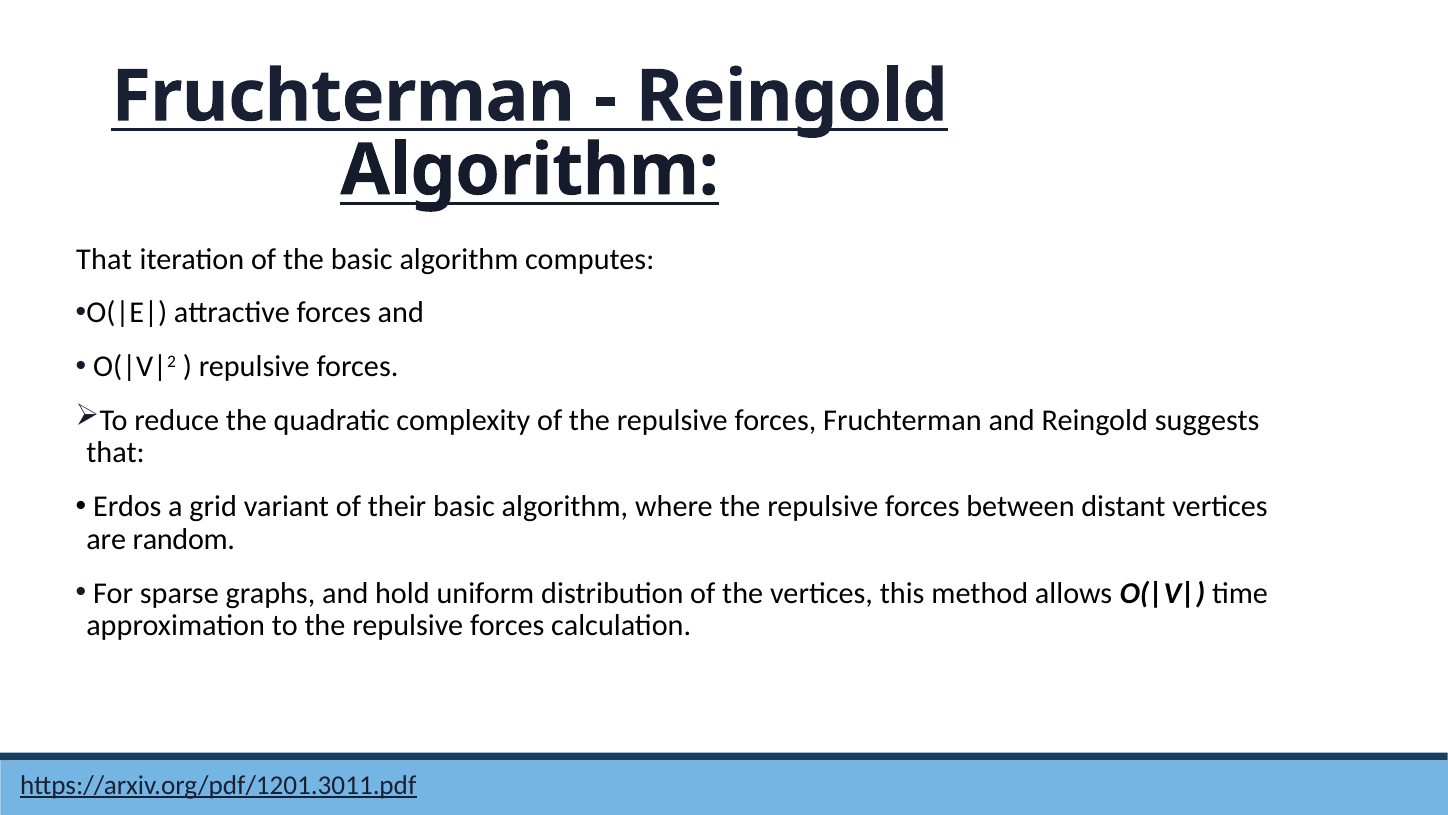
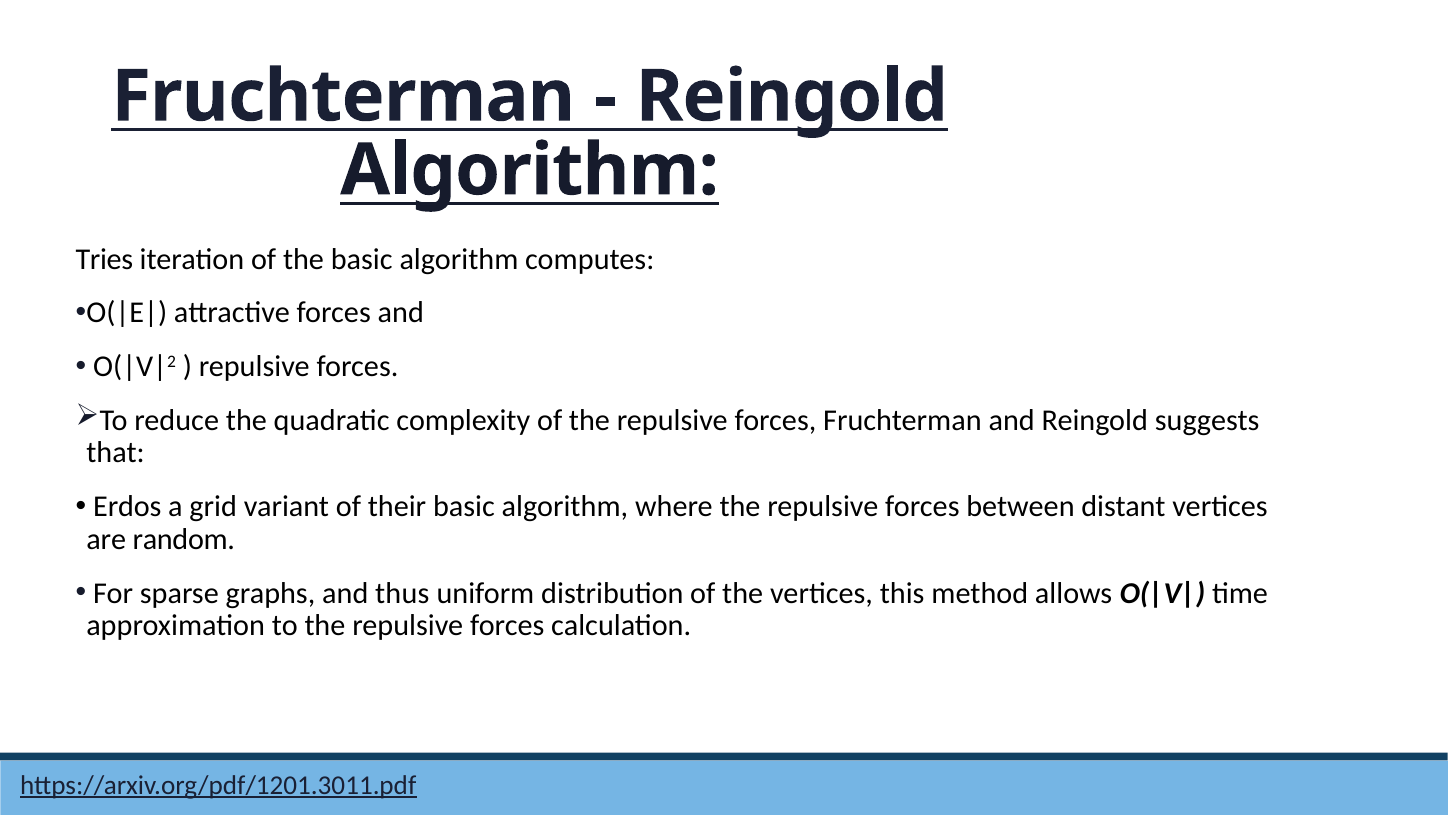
That: That -> Tries (104, 259)
hold: hold -> thus (402, 593)
